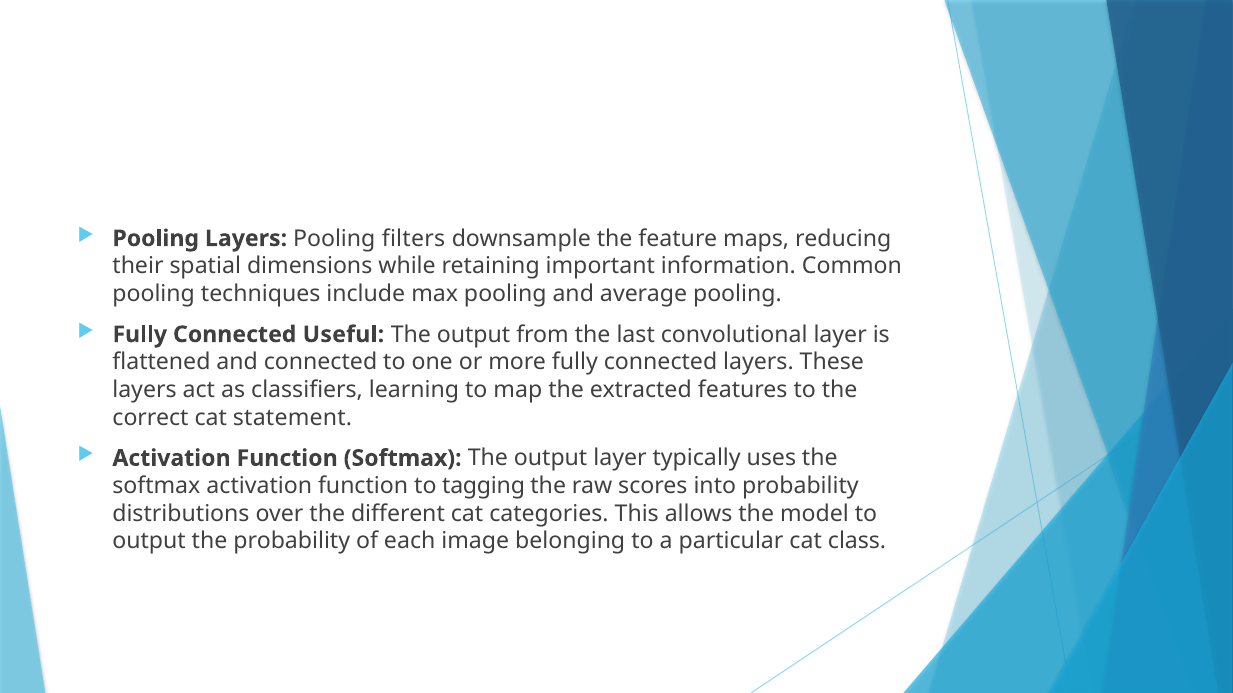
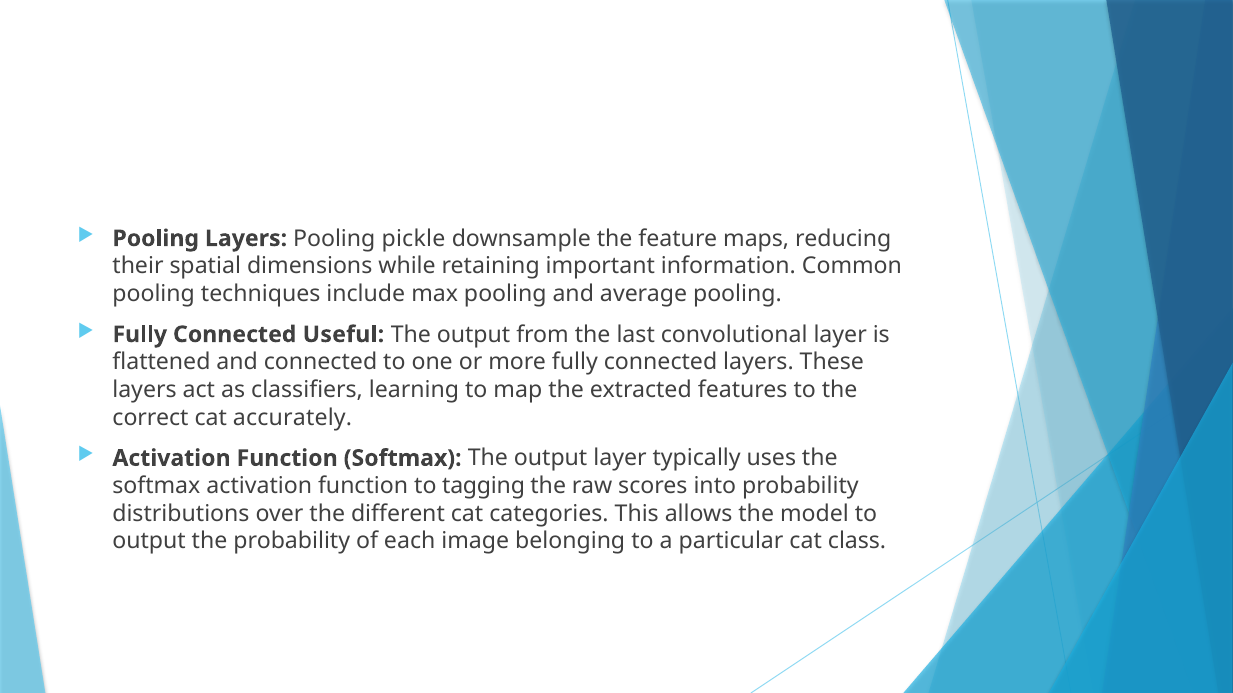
filters: filters -> pickle (413, 239)
statement: statement -> accurately (293, 418)
